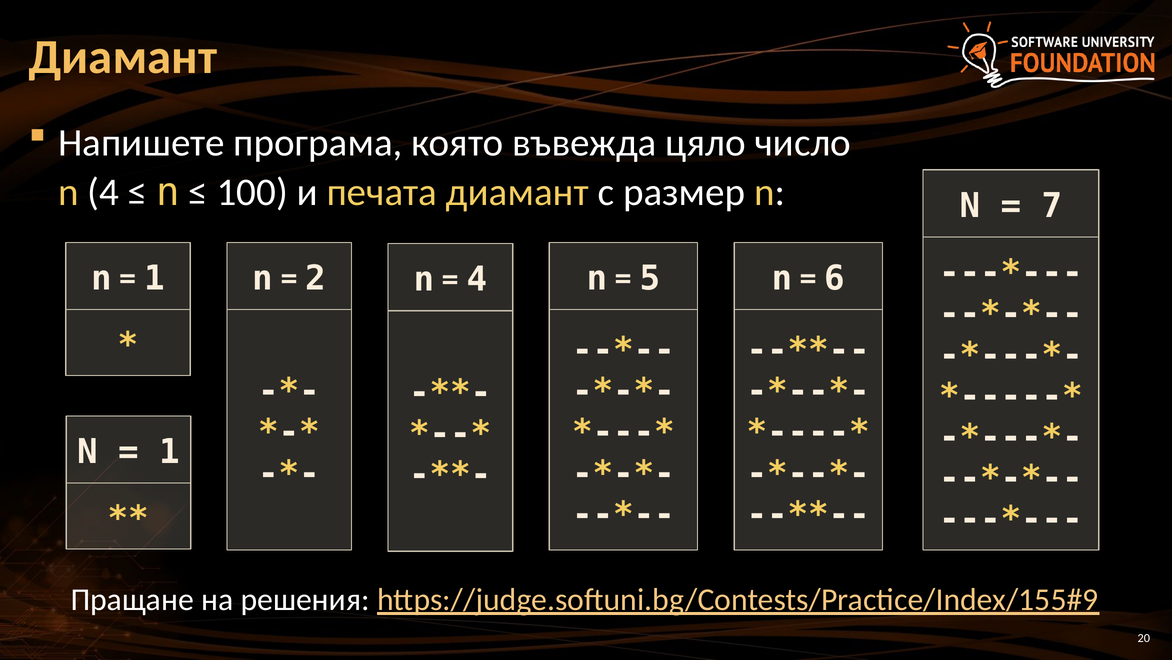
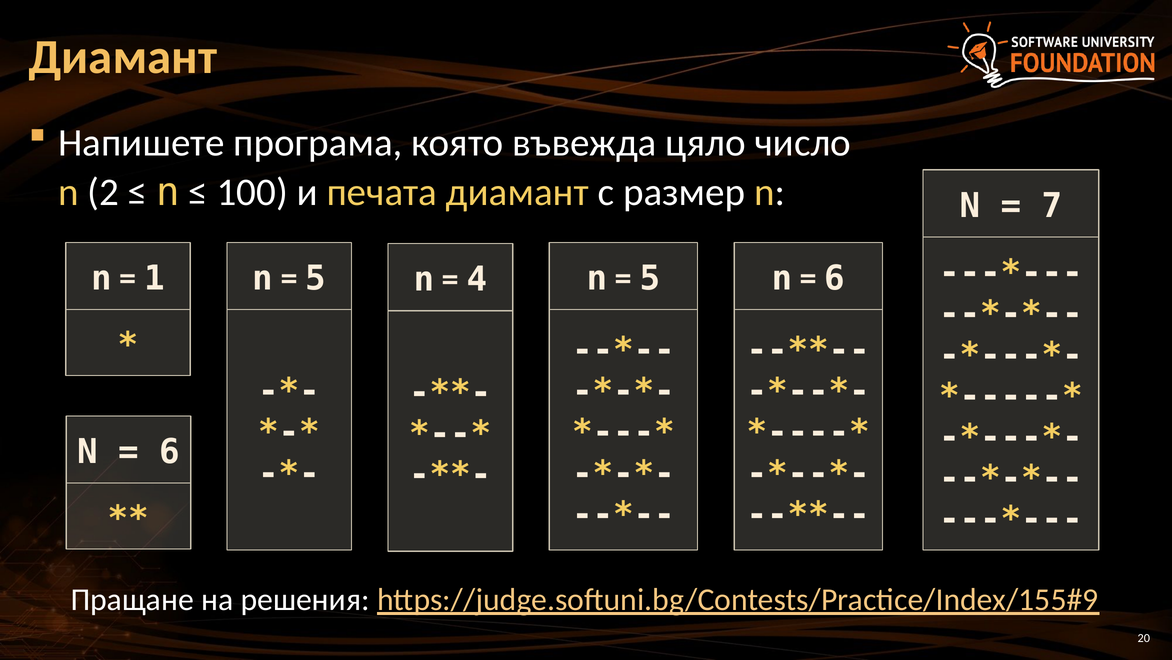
n 4: 4 -> 2 (103, 192)
2: 2 -> 5 (316, 278)
1: 1 -> 6 (170, 452)
